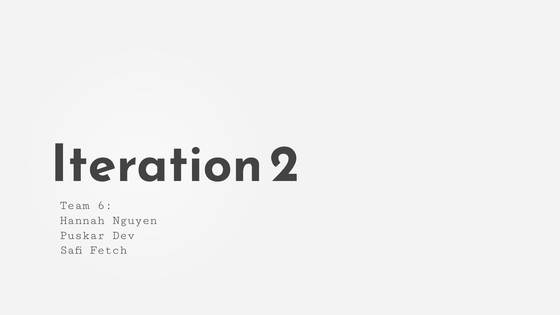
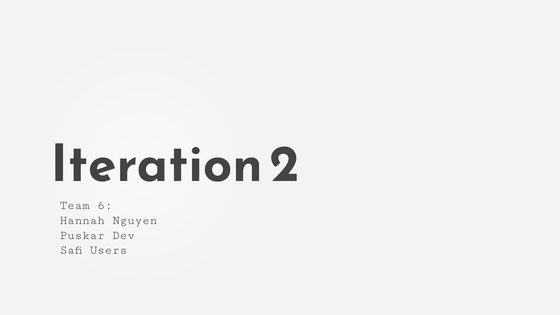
Fetch: Fetch -> Users (108, 250)
